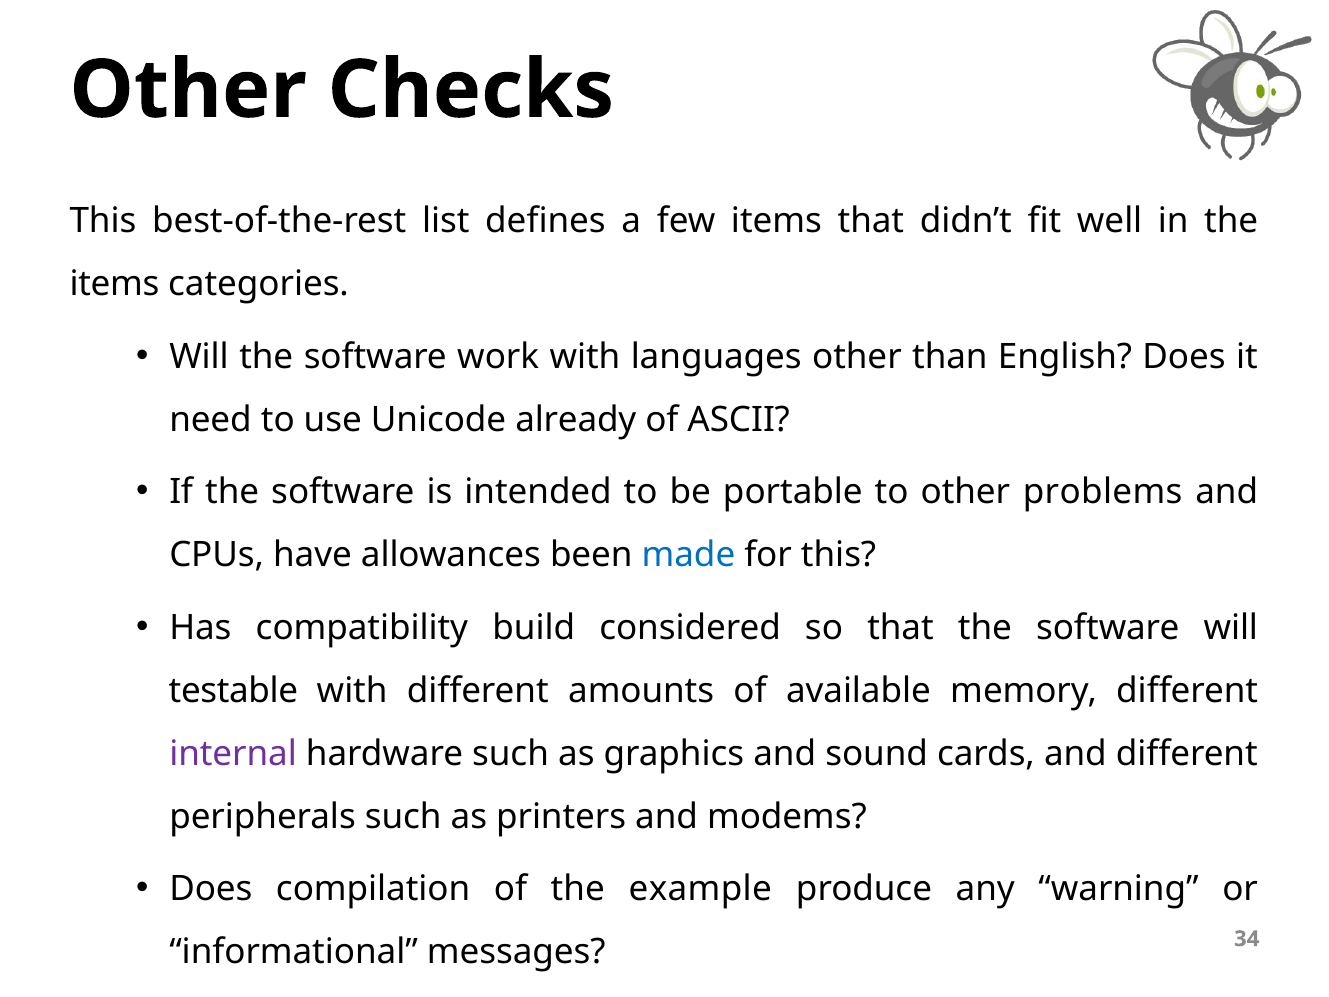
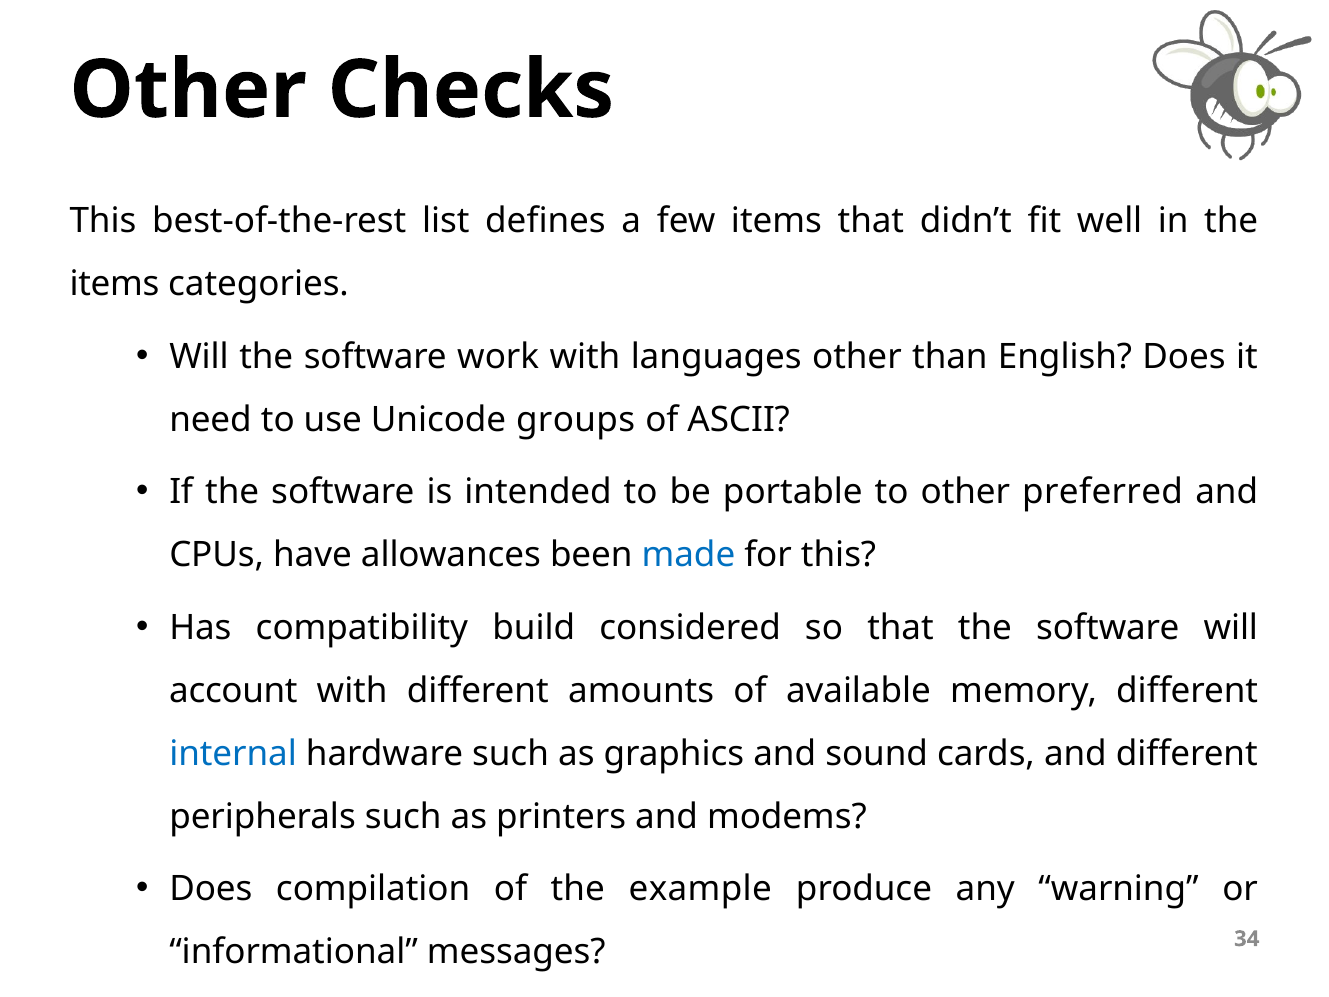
already: already -> groups (576, 420)
problems: problems -> preferred (1103, 492)
testable: testable -> account (233, 690)
internal colour: purple -> blue (233, 754)
